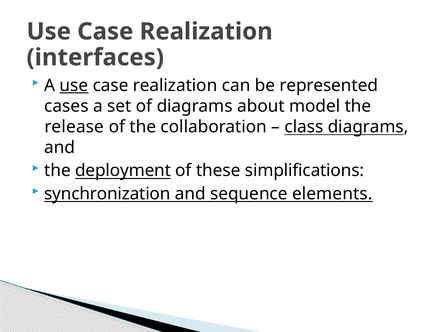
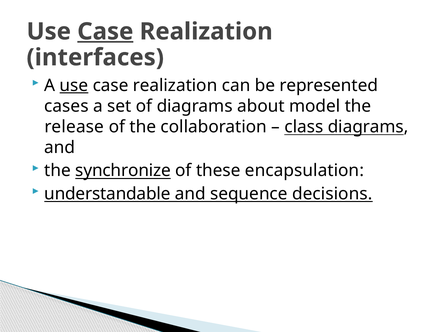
Case underline: none -> present (105, 32)
deployment: deployment -> synchronize (123, 171)
simplifications: simplifications -> encapsulation (304, 171)
synchronization: synchronization -> understandable (107, 194)
elements: elements -> decisions (332, 194)
